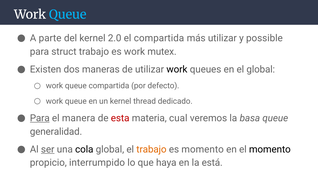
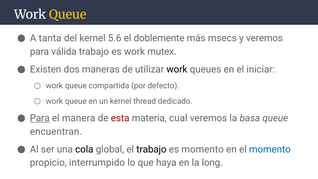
Queue colour: light blue -> yellow (68, 15)
parte: parte -> tanta (50, 38)
2.0: 2.0 -> 5.6 (115, 38)
el compartida: compartida -> doblemente (159, 38)
más utilizar: utilizar -> msecs (222, 38)
y possible: possible -> veremos (264, 38)
struct: struct -> válida (64, 52)
el global: global -> iniciar (261, 69)
generalidad: generalidad -> encuentran (56, 131)
ser underline: present -> none (48, 149)
trabajo colour: orange -> black (151, 149)
momento colour: black -> blue (270, 149)
está: está -> long (212, 163)
